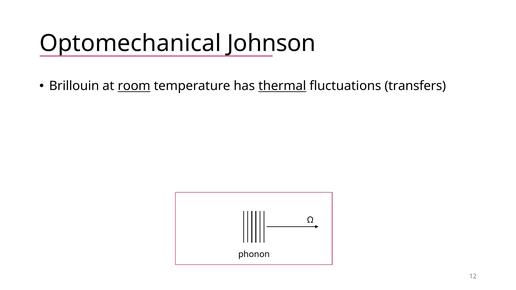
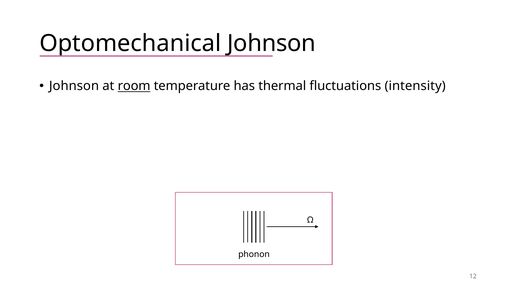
Brillouin: Brillouin -> Johnson (74, 86)
thermal underline: present -> none (282, 86)
transfers: transfers -> intensity (415, 86)
